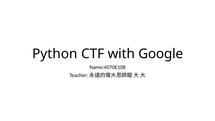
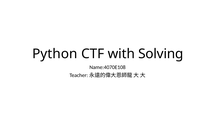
Google: Google -> Solving (161, 54)
